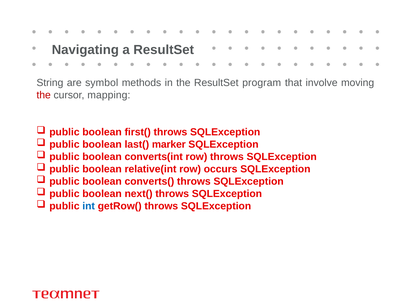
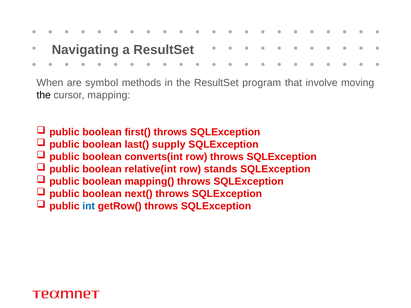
String: String -> When (50, 83)
the colour: red -> black (44, 95)
marker: marker -> supply (169, 145)
occurs: occurs -> stands (221, 169)
converts(: converts( -> mapping( (149, 182)
